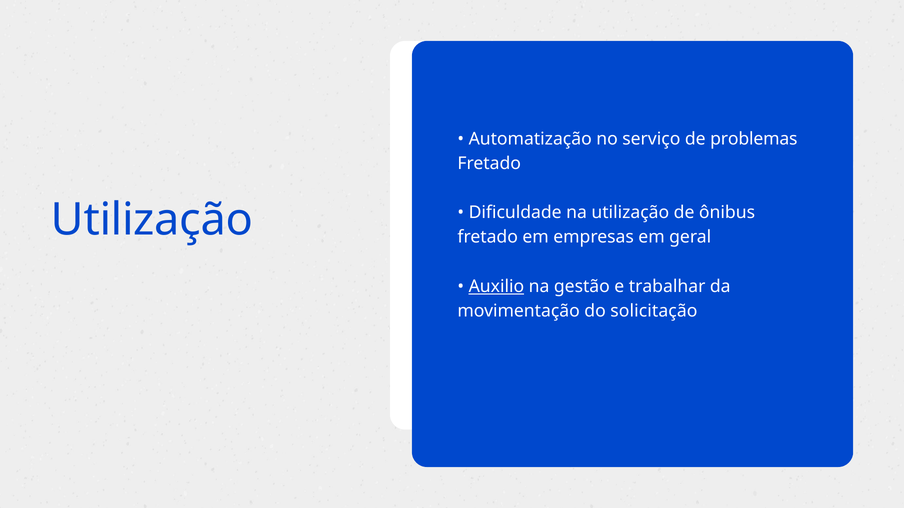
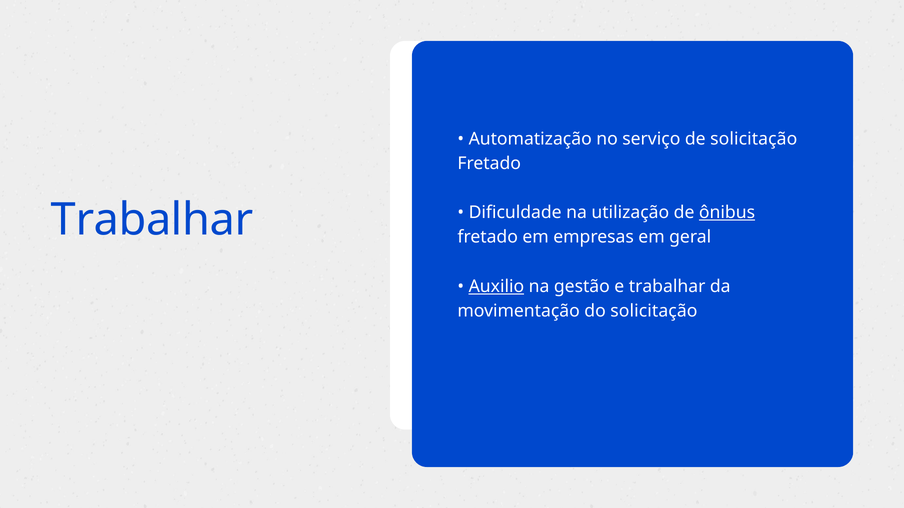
de problemas: problemas -> solicitação (754, 139)
Utilização: Utilização -> Trabalhar (152, 220)
ônibus underline: none -> present (727, 213)
